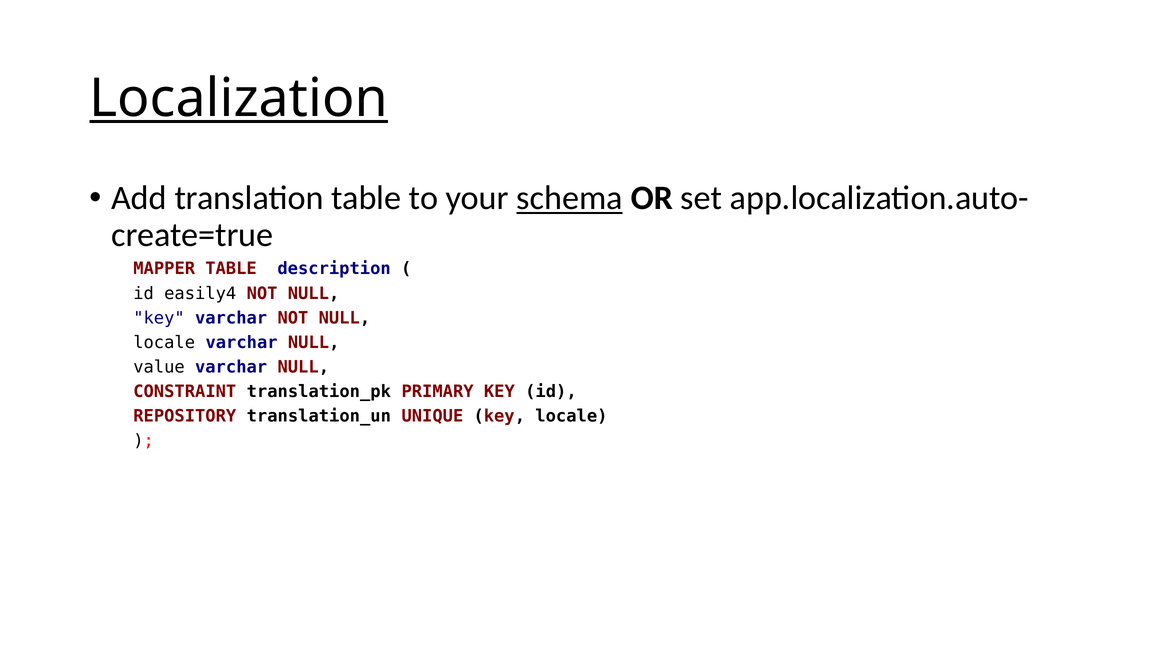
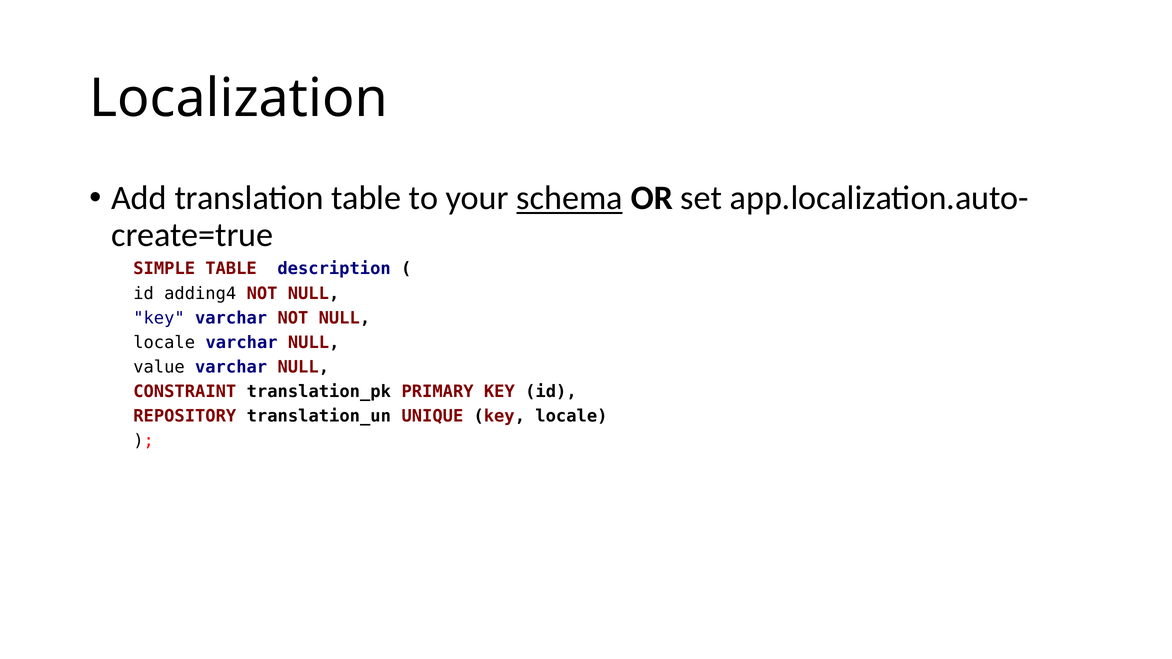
Localization underline: present -> none (239, 98)
MAPPER: MAPPER -> SIMPLE (164, 269)
easily4: easily4 -> adding4 (200, 294)
